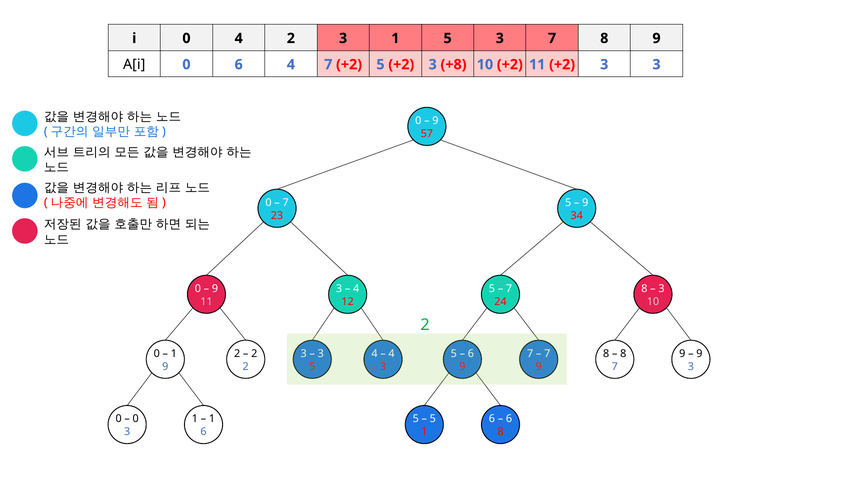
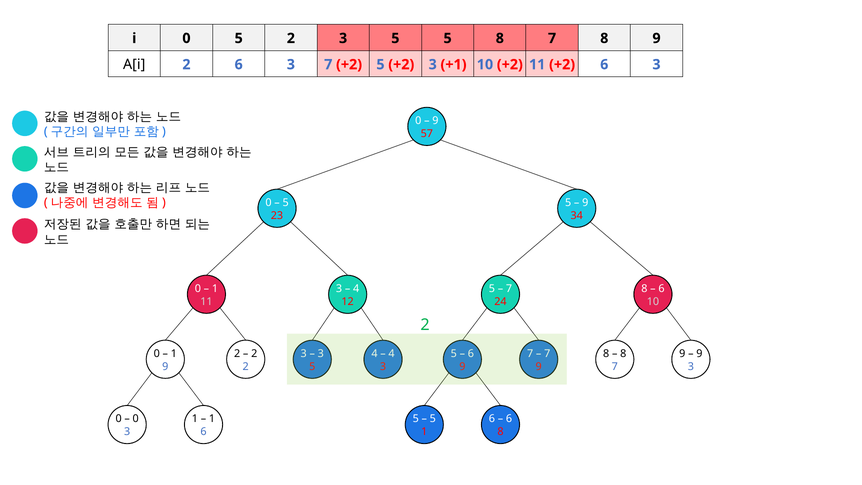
0 4: 4 -> 5 (239, 38)
2 3 1: 1 -> 5 (395, 38)
5 3: 3 -> 8 (500, 38)
A[i 0: 0 -> 2 (186, 65)
4: 4 -> 3 (291, 65)
+8: +8 -> +1 (454, 65)
11 +2 3: 3 -> 6 (604, 65)
7: 7 -> 5 (286, 202)
9: 9 -> 1 (215, 288)
3: 3 -> 6 (661, 288)
